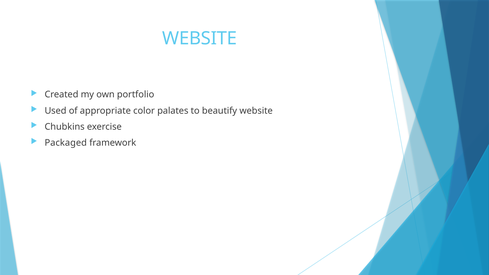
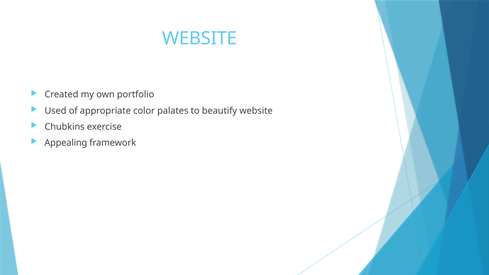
Packaged: Packaged -> Appealing (66, 143)
